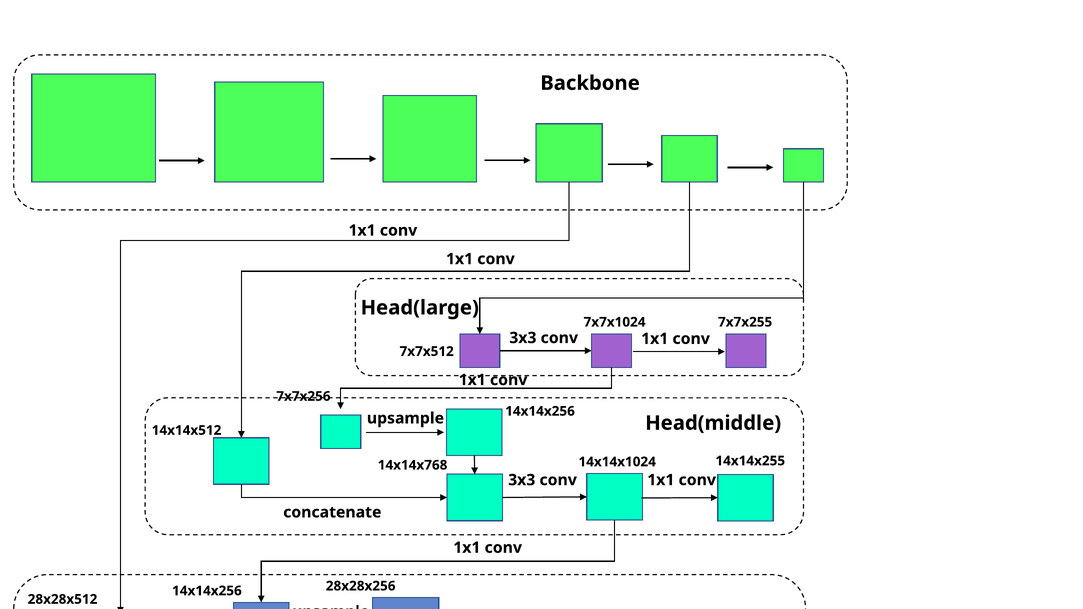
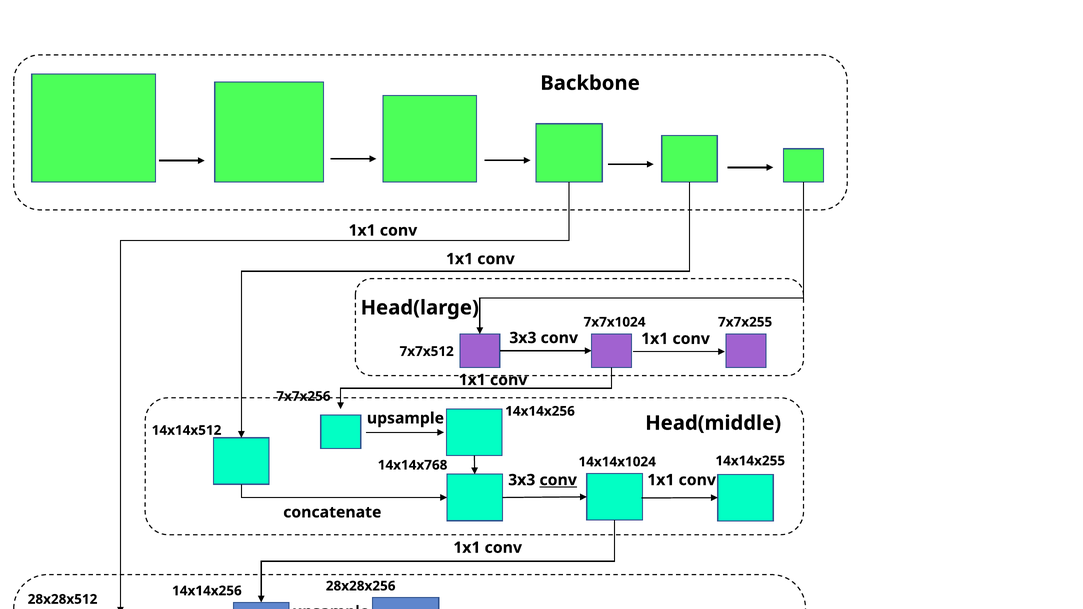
conv underline: none -> present (558, 480)
